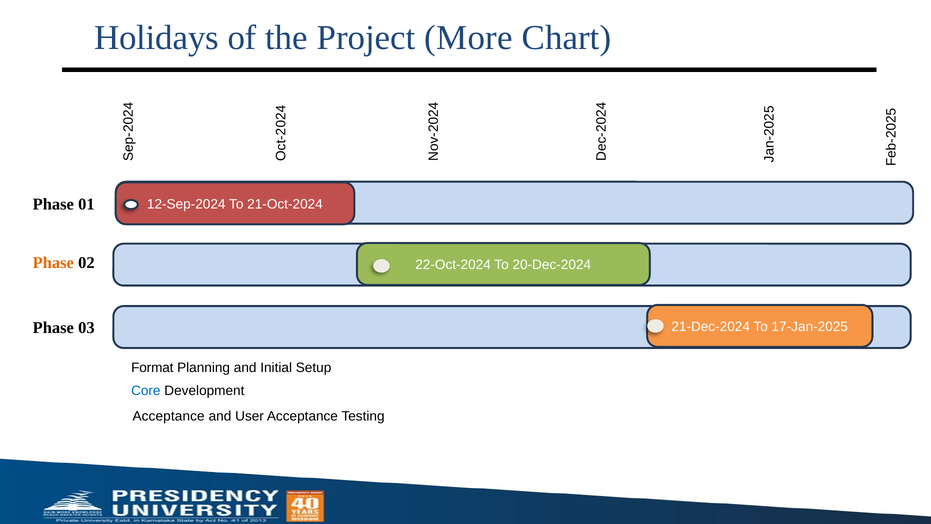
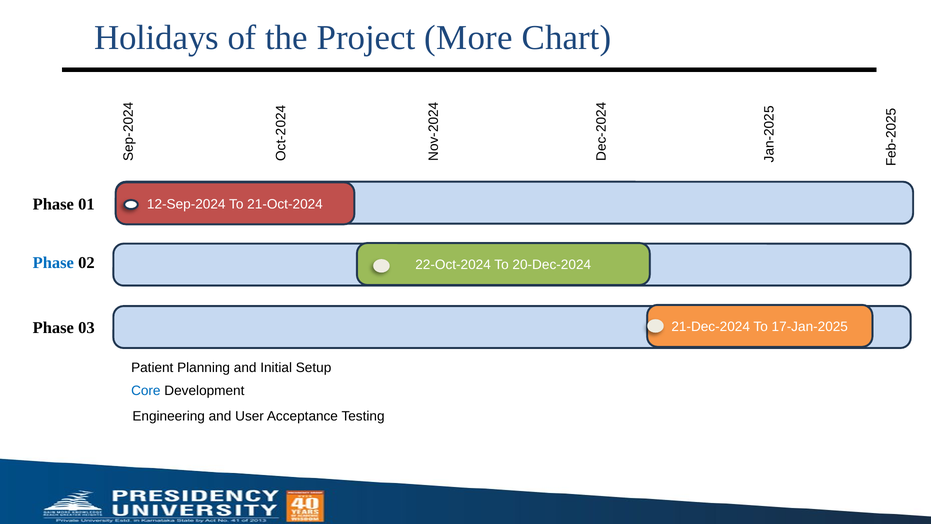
Phase colour: orange -> blue (53, 262)
Format: Format -> Patient (152, 368)
Acceptance: Acceptance -> Engineering (169, 416)
